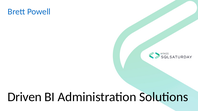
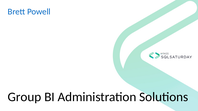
Driven: Driven -> Group (24, 97)
